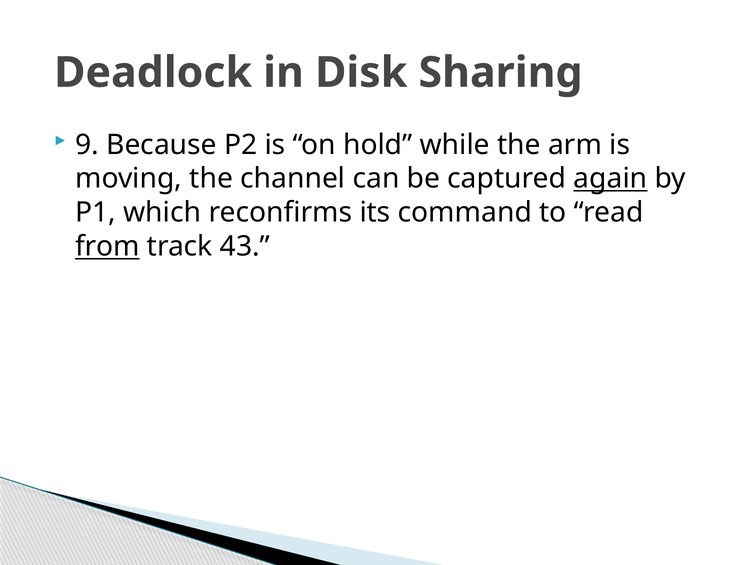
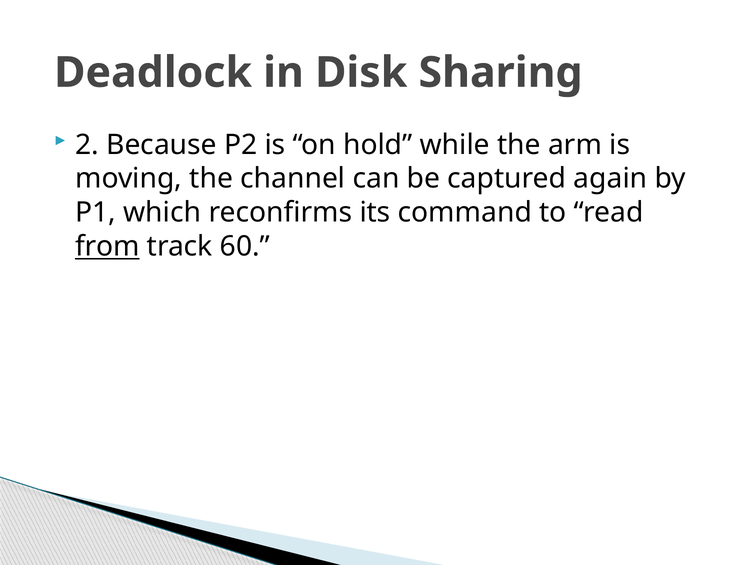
9: 9 -> 2 (87, 145)
again underline: present -> none (610, 179)
43: 43 -> 60 (245, 246)
